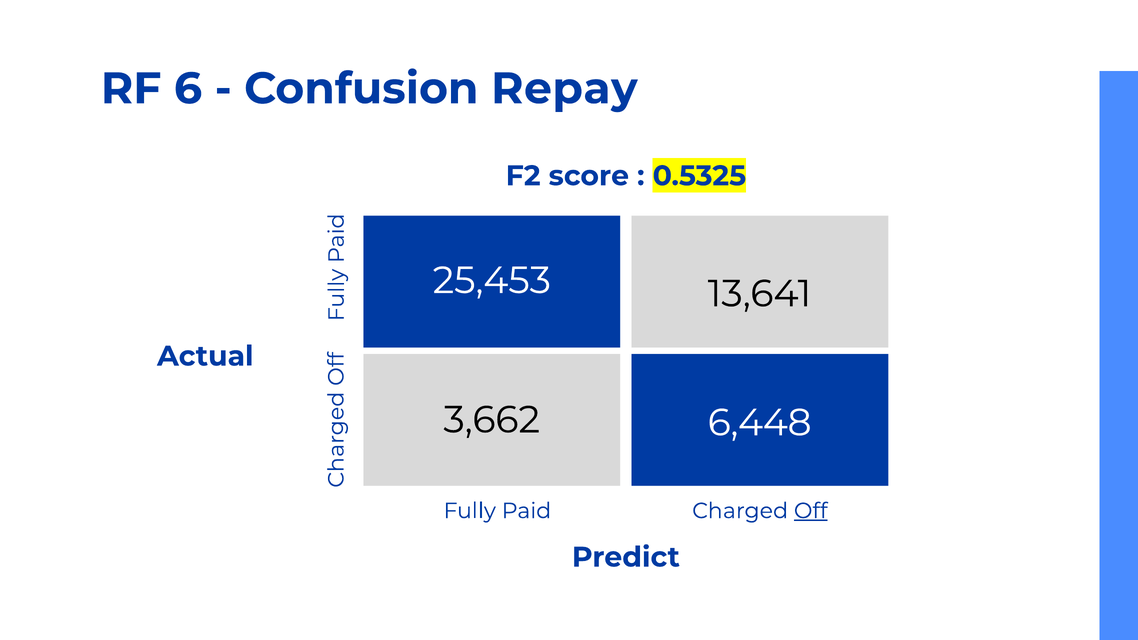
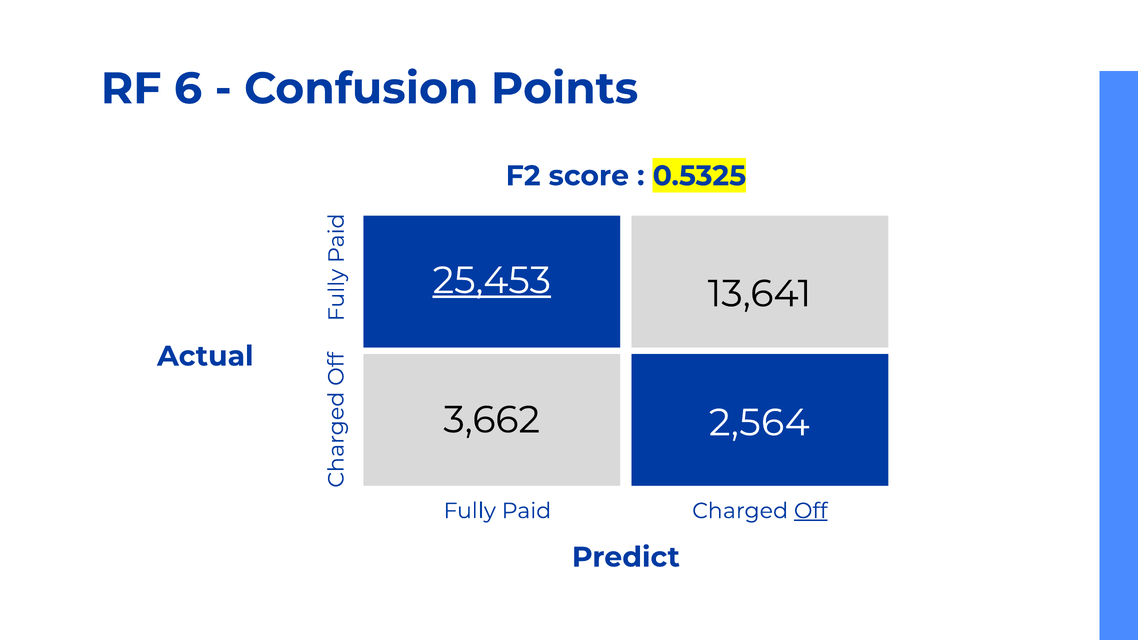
Repay: Repay -> Points (565, 89)
25,453 underline: none -> present (492, 281)
6,448: 6,448 -> 2,564 (759, 423)
